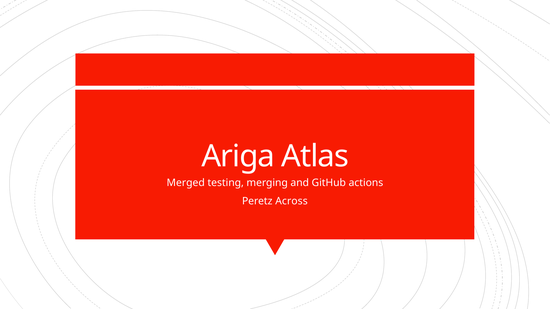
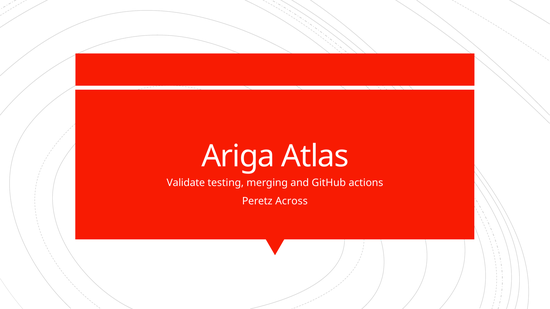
Merged: Merged -> Validate (186, 183)
